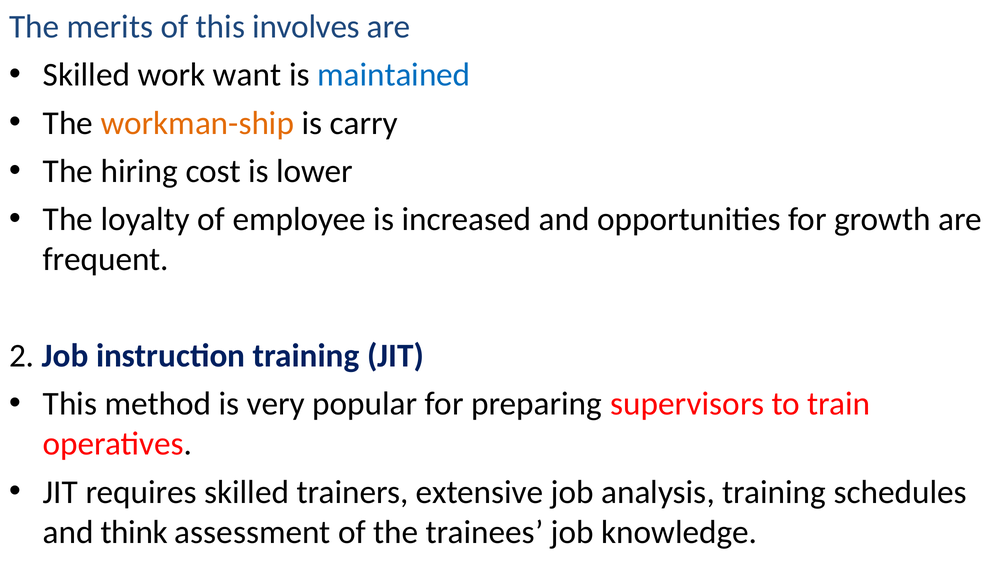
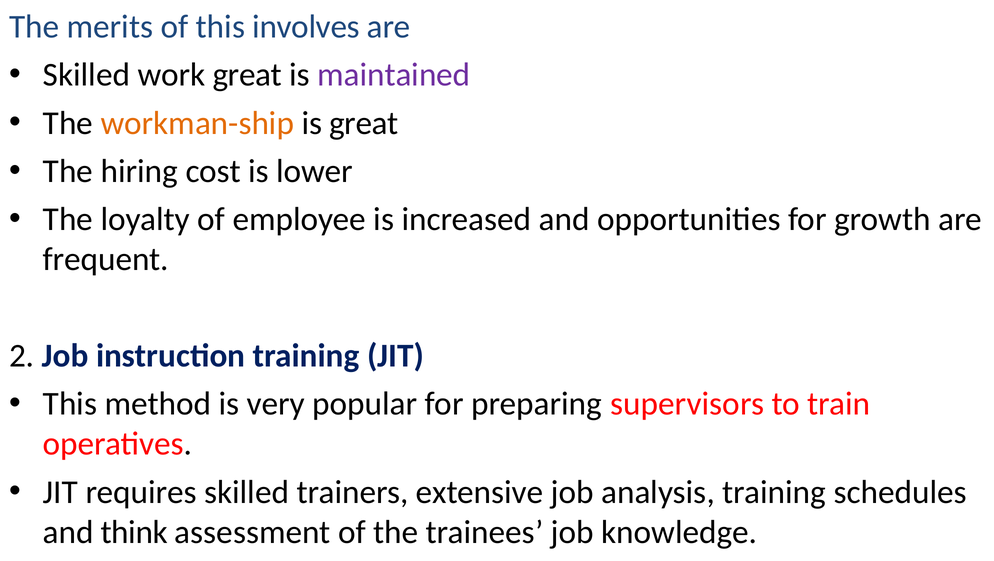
work want: want -> great (247, 75)
maintained colour: blue -> purple (394, 75)
is carry: carry -> great (364, 123)
